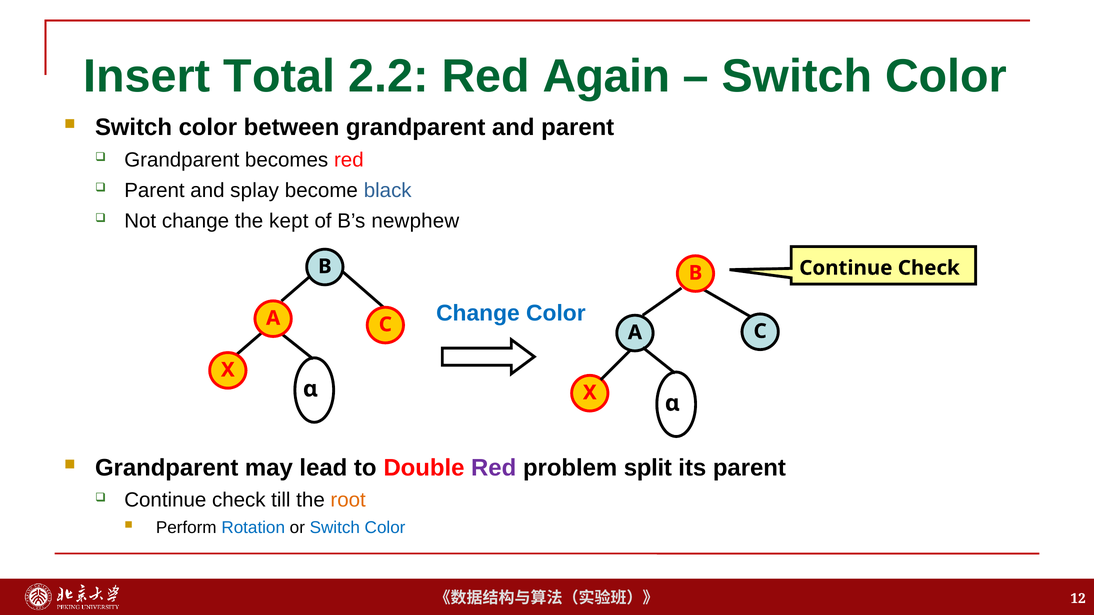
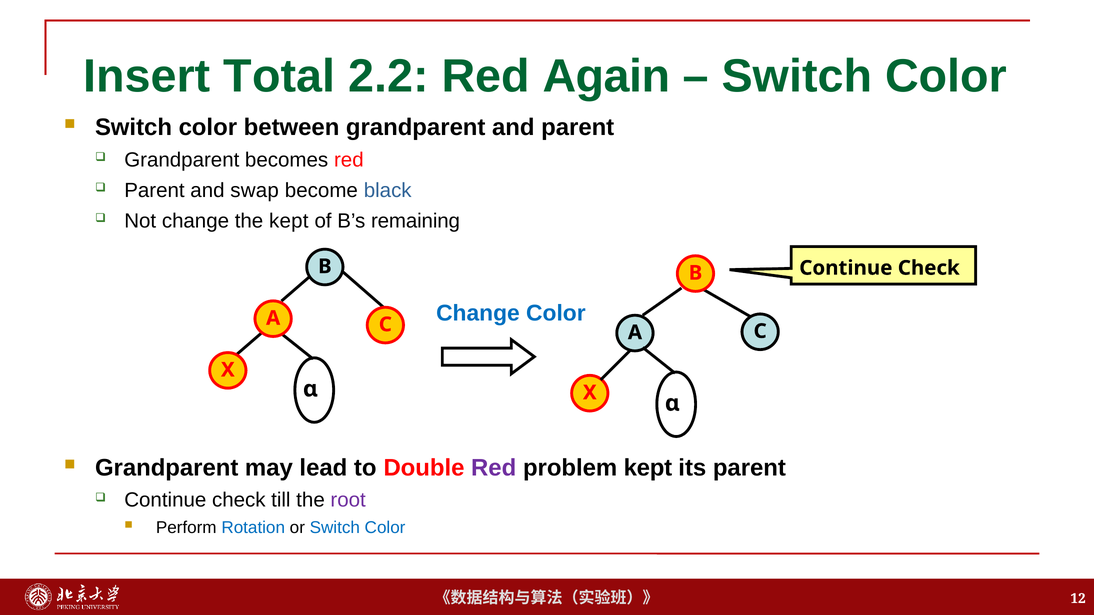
splay: splay -> swap (255, 190)
newphew: newphew -> remaining (416, 221)
problem split: split -> kept (648, 468)
root colour: orange -> purple (348, 500)
